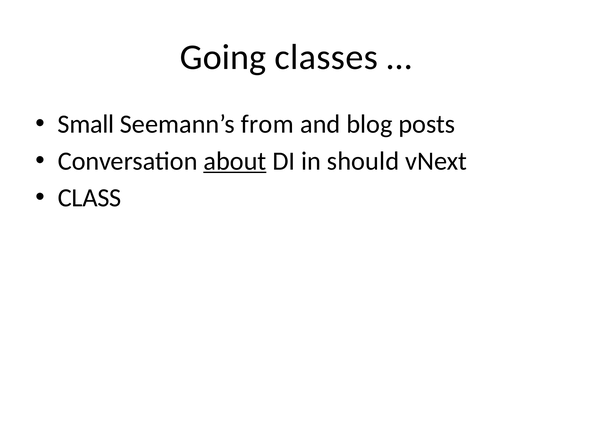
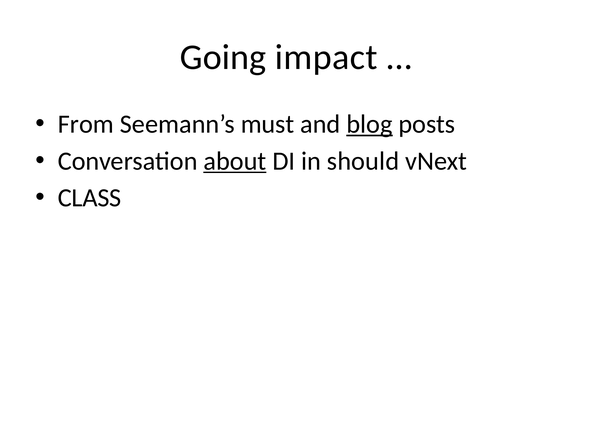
classes: classes -> impact (326, 57)
Small: Small -> From (86, 124)
from: from -> must (268, 124)
blog underline: none -> present (369, 124)
